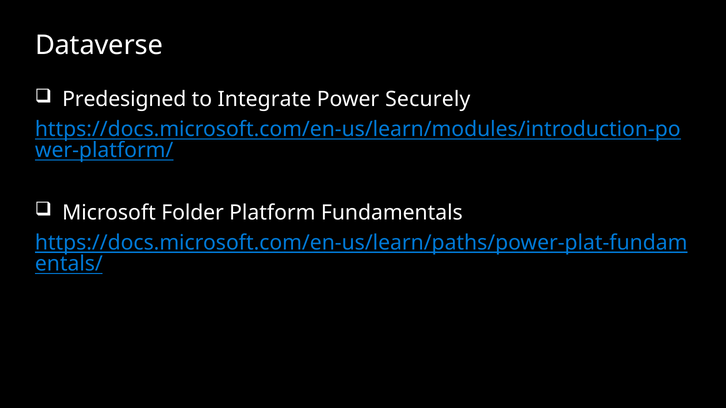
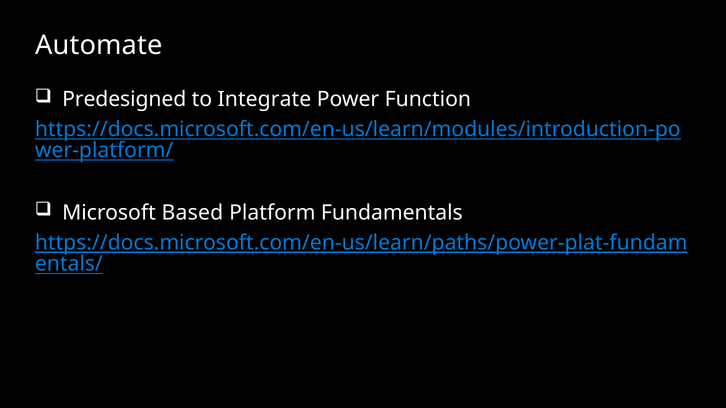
Dataverse: Dataverse -> Automate (99, 45)
Securely: Securely -> Function (428, 100)
Folder: Folder -> Based (192, 213)
